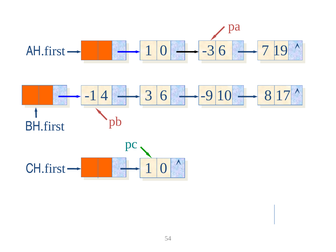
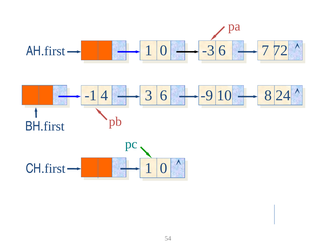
19: 19 -> 72 (280, 51)
17: 17 -> 24 (283, 95)
